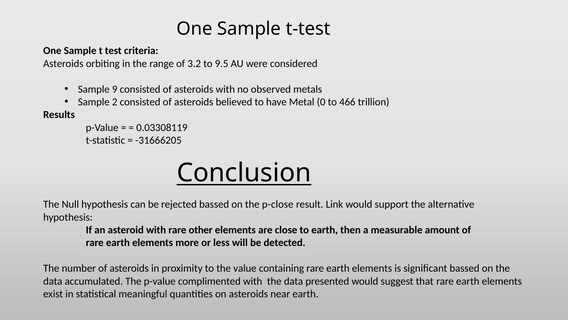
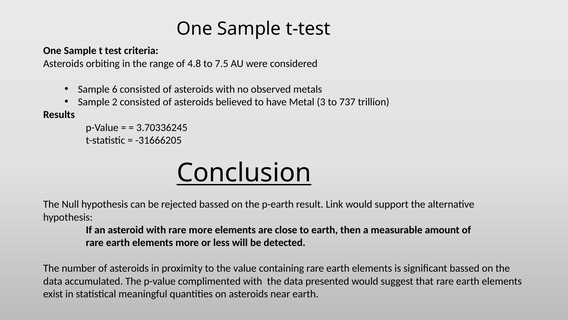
3.2: 3.2 -> 4.8 (194, 63)
9.5: 9.5 -> 7.5 (222, 63)
9: 9 -> 6 (115, 89)
0: 0 -> 3 (321, 102)
466: 466 -> 737 (347, 102)
0.03308119: 0.03308119 -> 3.70336245 (162, 127)
p-close: p-close -> p-earth (278, 204)
rare other: other -> more (201, 230)
